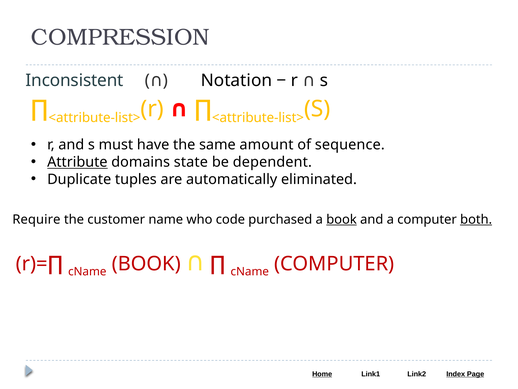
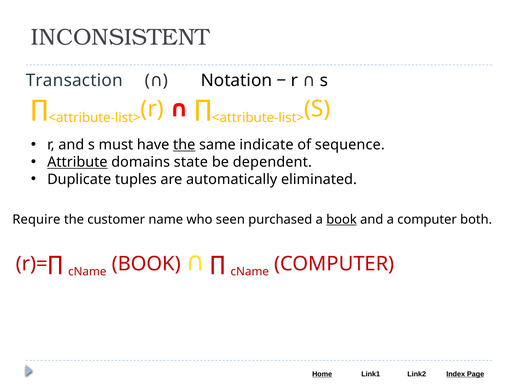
COMPRESSION: COMPRESSION -> INCONSISTENT (120, 37)
Inconsistent: Inconsistent -> Transaction (74, 80)
the underline: none -> present (184, 145)
amount: amount -> indicate (266, 145)
code: code -> seen (230, 219)
both underline: present -> none (476, 219)
